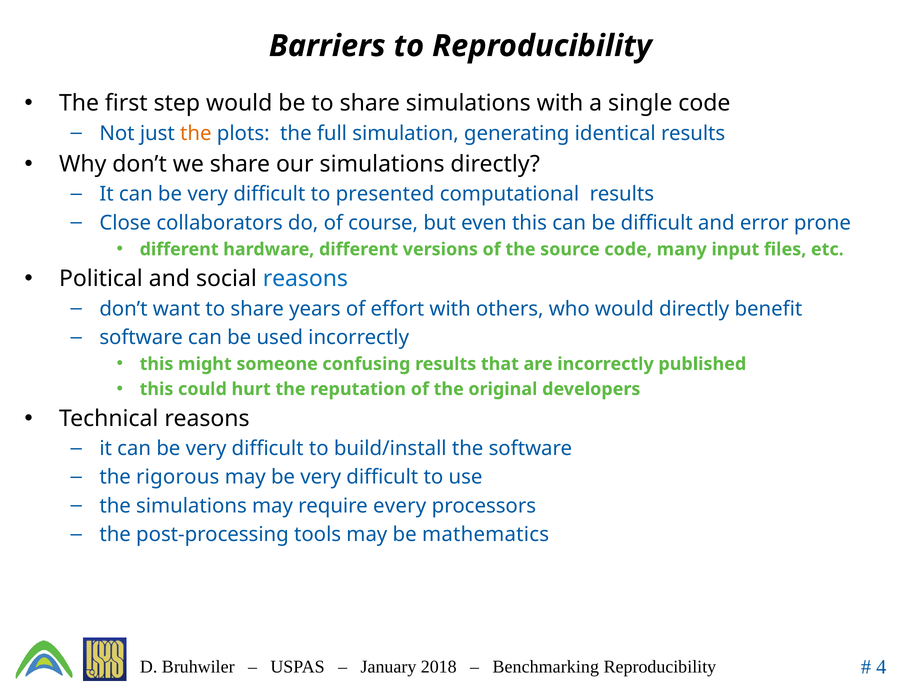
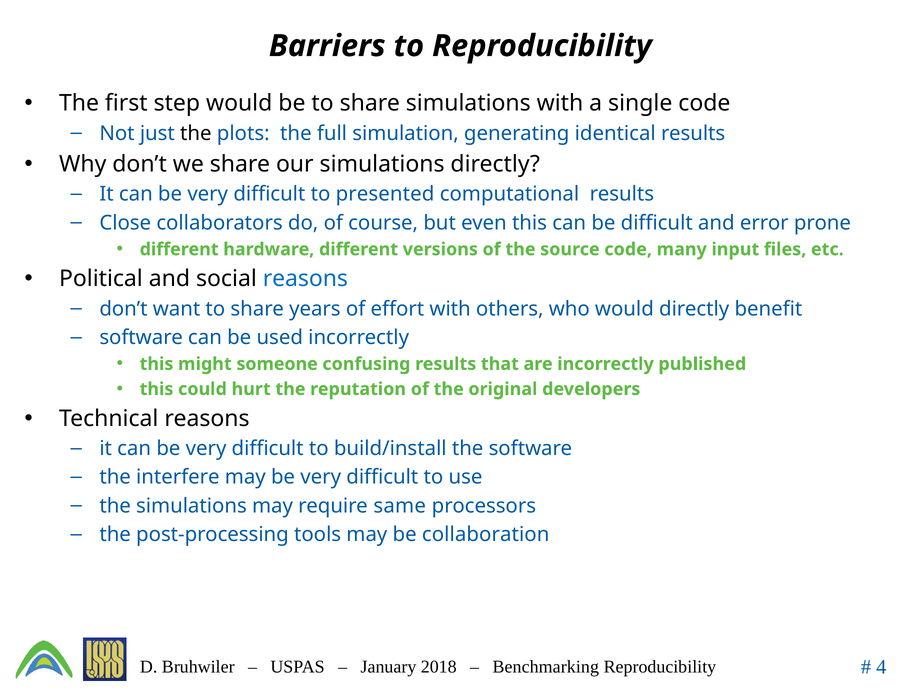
the colour: orange -> black (196, 133)
rigorous: rigorous -> interfere (178, 477)
every: every -> same (400, 506)
mathematics: mathematics -> collaboration (486, 534)
